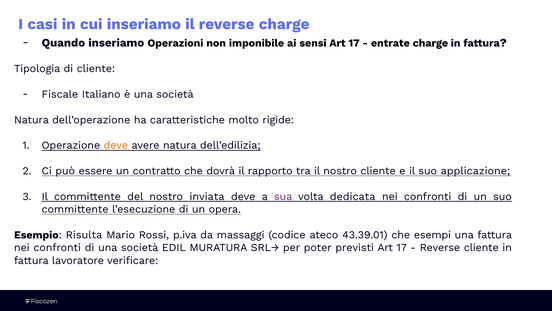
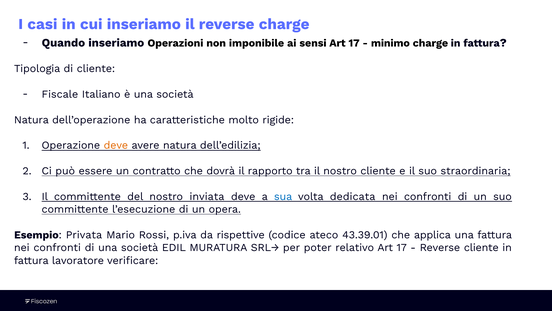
entrate: entrate -> minimo (390, 43)
applicazione: applicazione -> straordinaria (476, 171)
sua colour: purple -> blue (283, 196)
Risulta: Risulta -> Privata (84, 235)
massaggi: massaggi -> rispettive (241, 235)
esempi: esempi -> applica (432, 235)
previsti: previsti -> relativo (355, 247)
